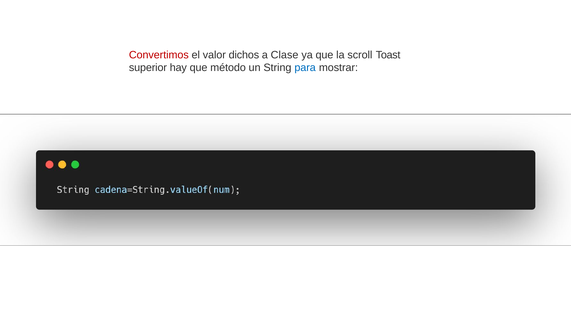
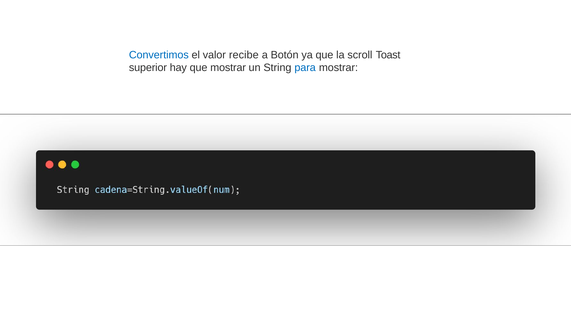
Convertimos colour: red -> blue (159, 55)
dichos: dichos -> recibe (244, 55)
Clase: Clase -> Botón (285, 55)
que método: método -> mostrar (228, 68)
